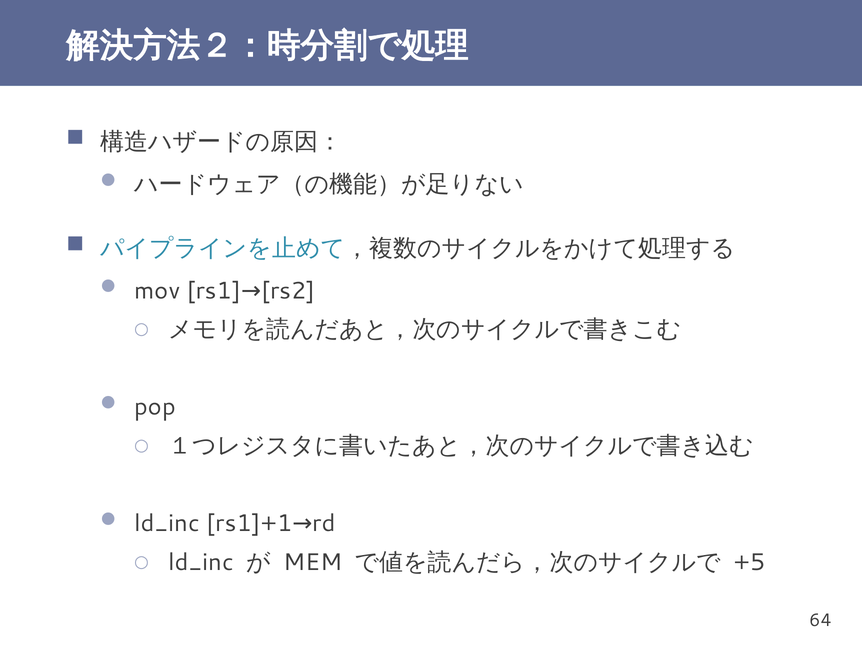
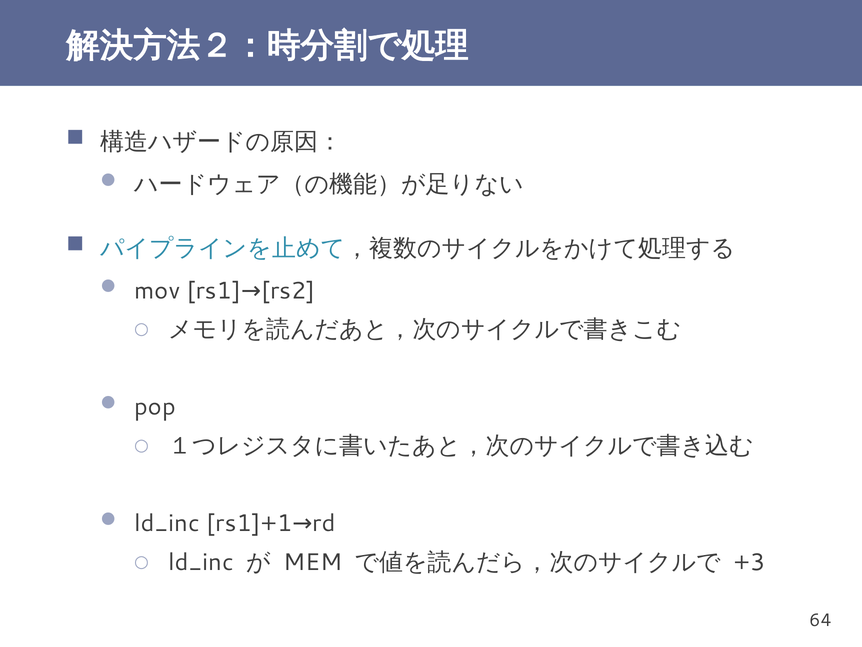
+5: +5 -> +3 (750, 562)
